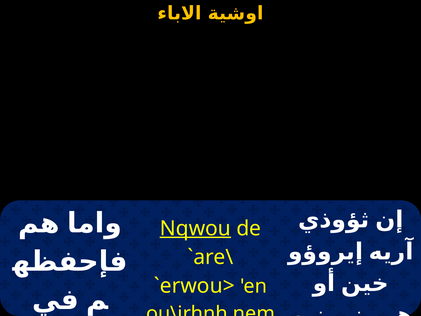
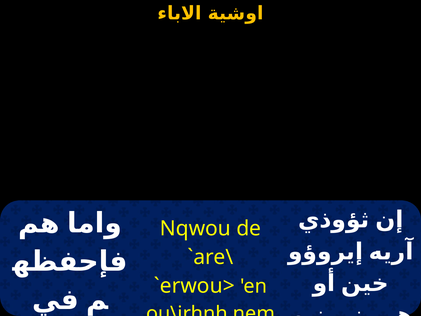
Nqwou underline: present -> none (195, 228)
